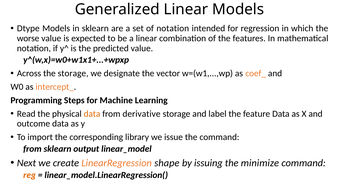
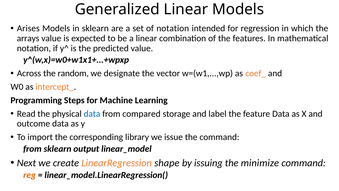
Dtype: Dtype -> Arises (28, 28)
worse: worse -> arrays (28, 38)
the storage: storage -> random (73, 73)
data colour: orange -> blue (92, 114)
derivative: derivative -> compared (142, 114)
